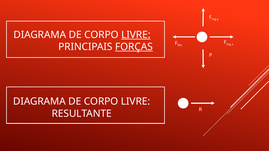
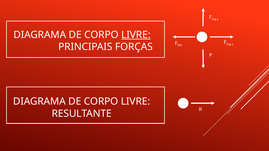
FORÇAS underline: present -> none (134, 47)
